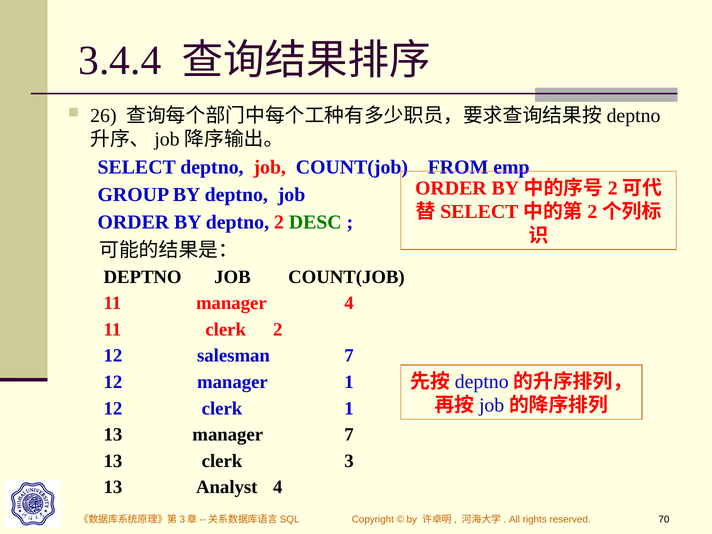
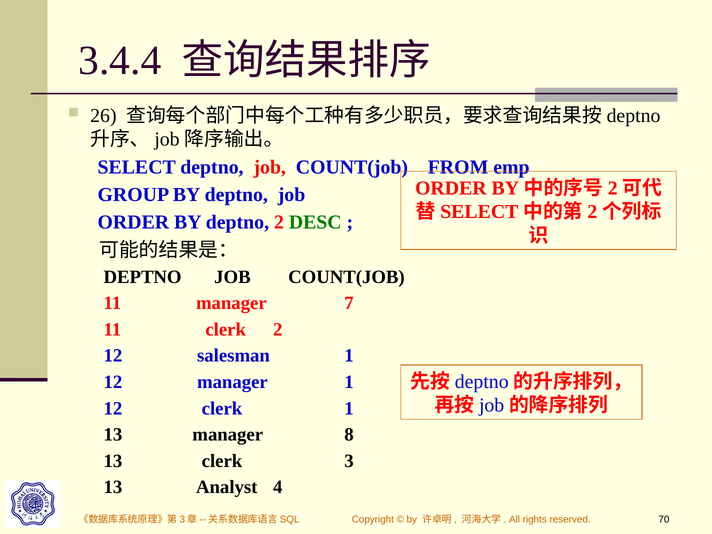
manager 4: 4 -> 7 (349, 303)
salesman 7: 7 -> 1 (349, 356)
manager 7: 7 -> 8 (349, 435)
